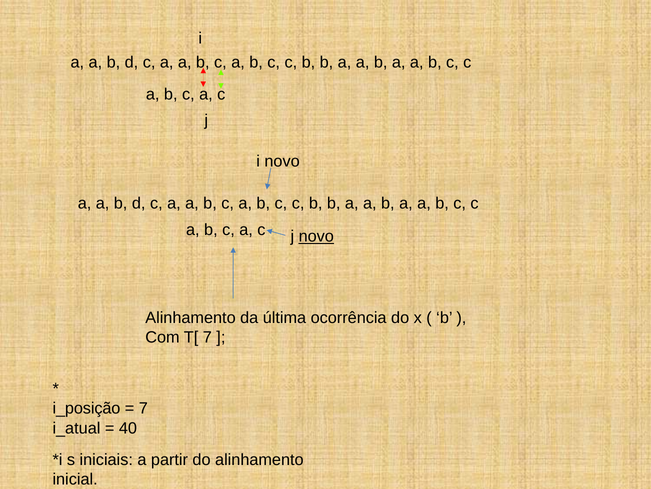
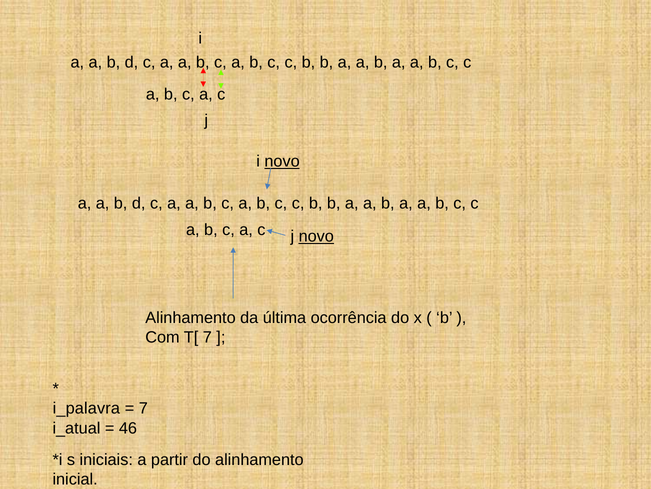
novo underline: none -> present (282, 161)
i_posição: i_posição -> i_palavra (86, 408)
40: 40 -> 46 (128, 428)
